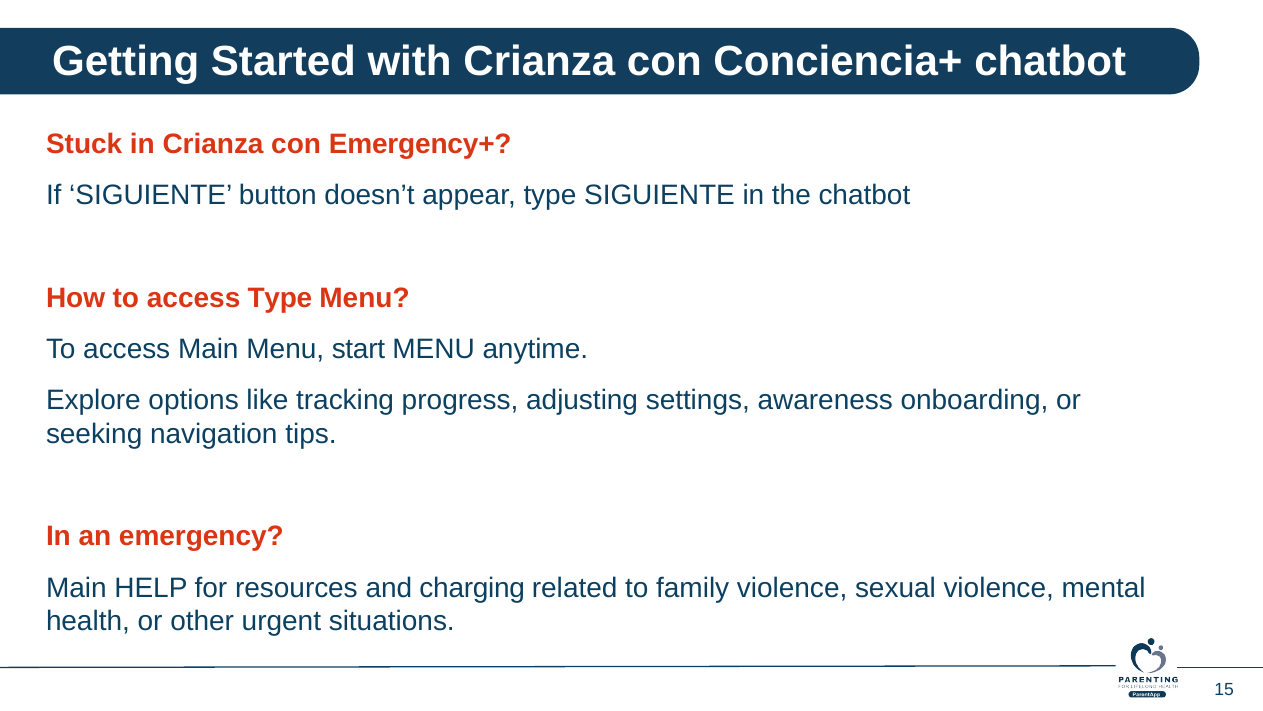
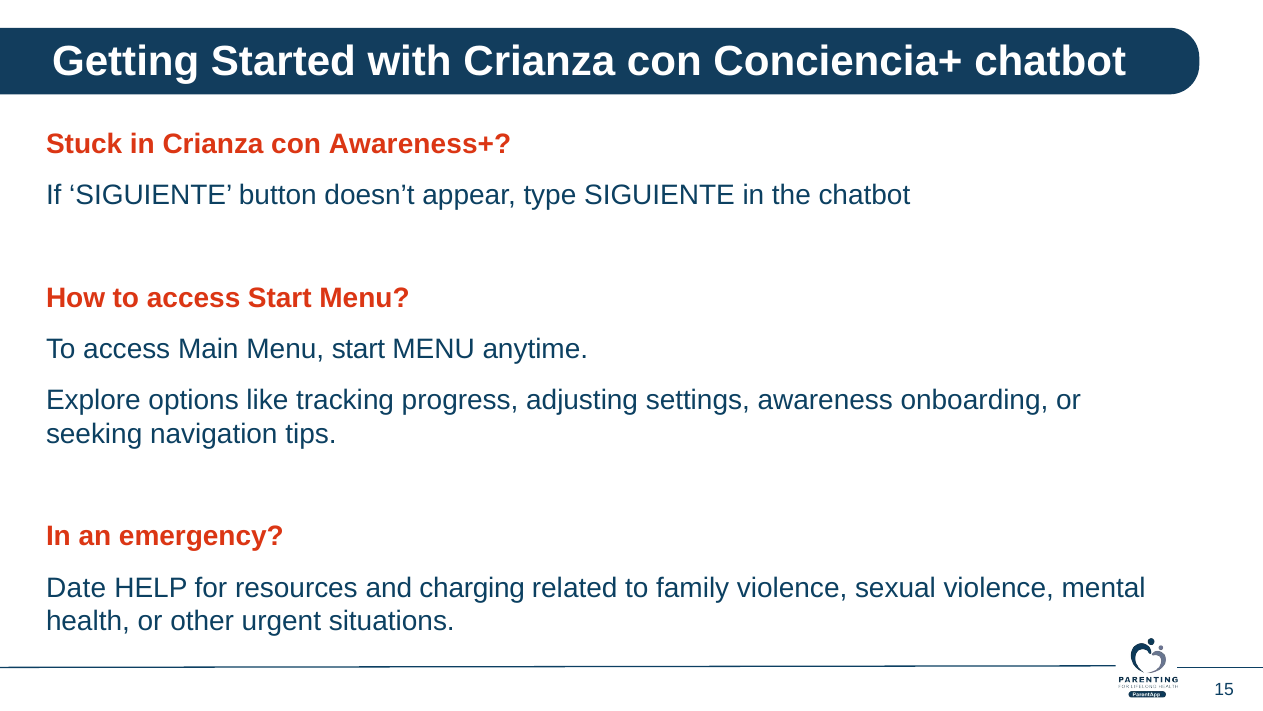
Emergency+: Emergency+ -> Awareness+ (420, 144)
access Type: Type -> Start (280, 298)
Main: Main -> Date (76, 587)
